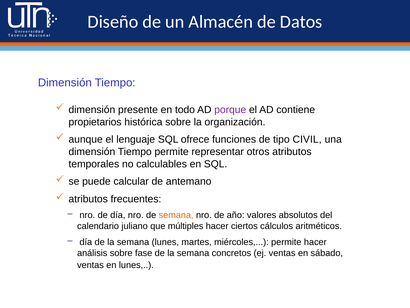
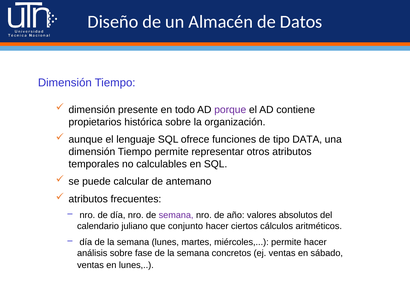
CIVIL: CIVIL -> DATA (307, 139)
semana colour: orange -> purple (176, 215)
múltiples: múltiples -> conjunto (186, 226)
